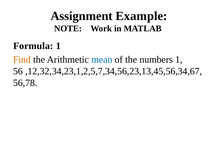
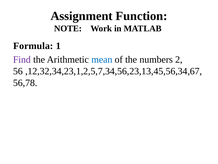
Example: Example -> Function (141, 16)
Find colour: orange -> purple (22, 59)
numbers 1: 1 -> 2 (179, 59)
